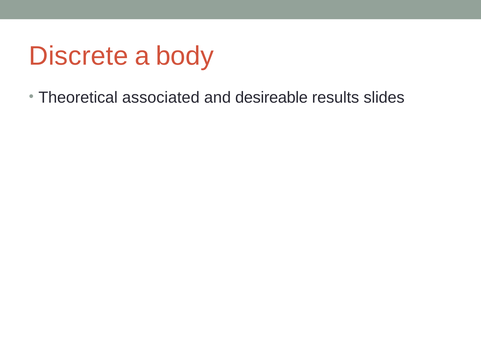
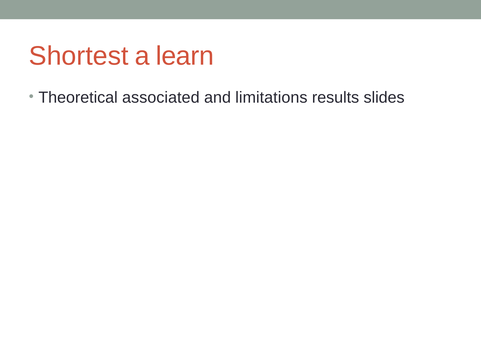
Discrete: Discrete -> Shortest (79, 56)
body: body -> learn (185, 56)
desireable: desireable -> limitations (271, 97)
